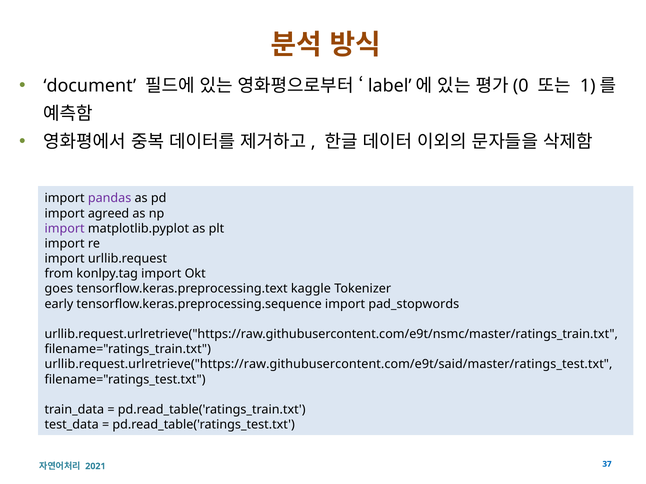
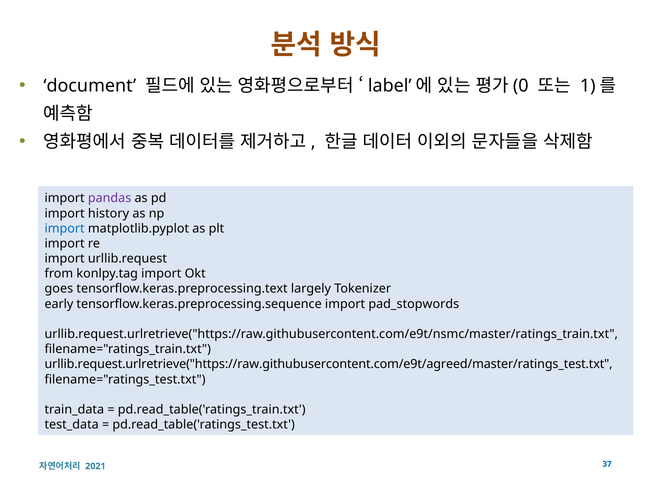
agreed: agreed -> history (108, 214)
import colour: purple -> blue (65, 229)
kaggle: kaggle -> largely (311, 289)
urllib.request.urlretrieve("https://raw.githubusercontent.com/e9t/said/master/ratings_test.txt: urllib.request.urlretrieve("https://raw.githubusercontent.com/e9t/said/master/ratings_test.txt -> urllib.request.urlretrieve("https://raw.githubusercontent.com/e9t/agreed/master/ratings_test.txt (329, 365)
